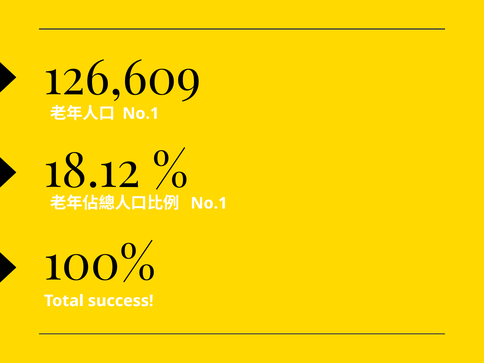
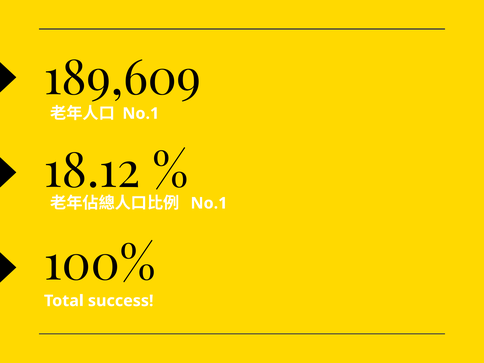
126,609: 126,609 -> 189,609 (123, 78)
